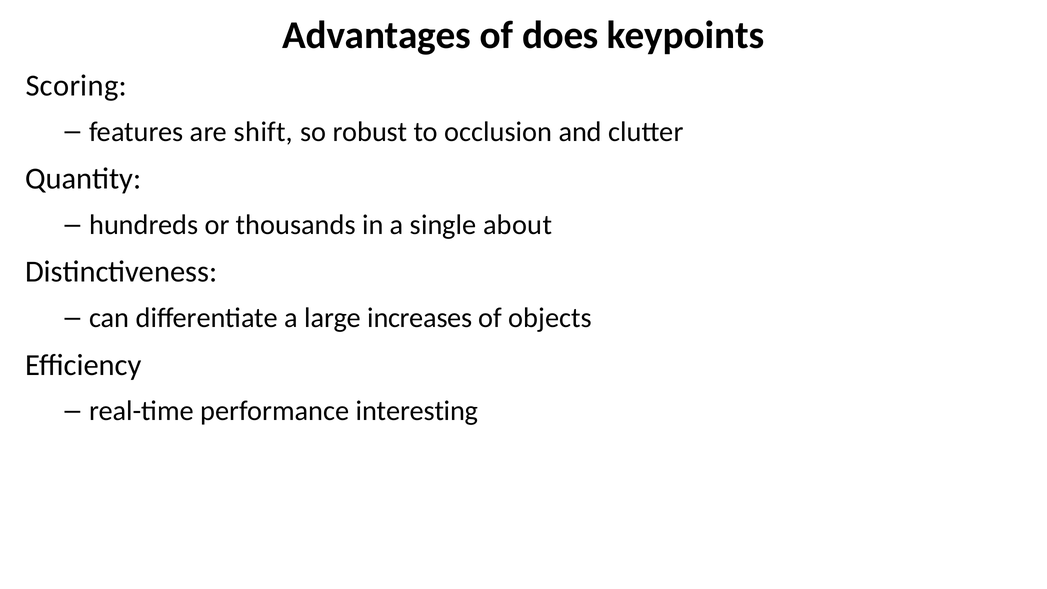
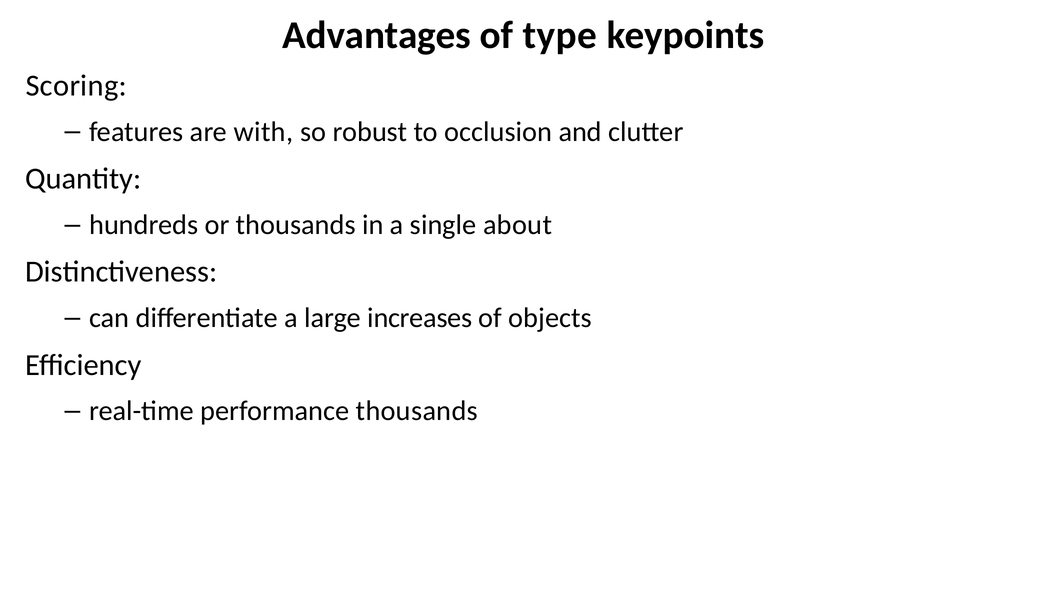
does: does -> type (560, 35)
shift: shift -> with (264, 132)
performance interesting: interesting -> thousands (417, 411)
